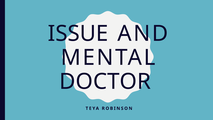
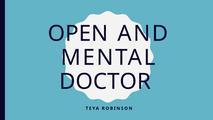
ISSUE: ISSUE -> OPEN (78, 33)
